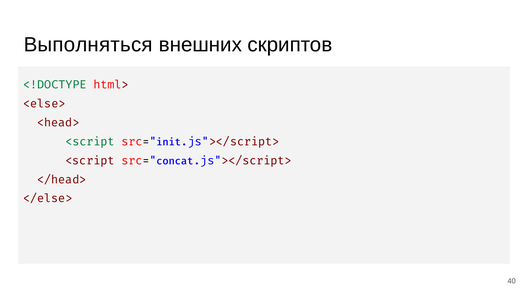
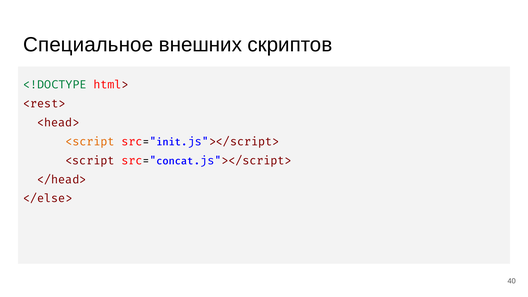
Выполняться: Выполняться -> Специальное (88, 45)
<else>: <else> -> <rest> (44, 104)
<script colour: green -> orange (90, 142)
